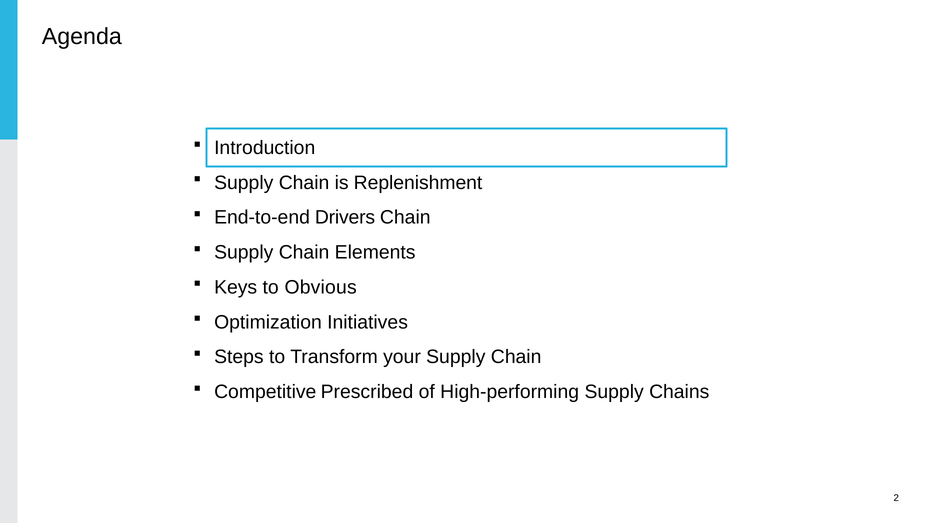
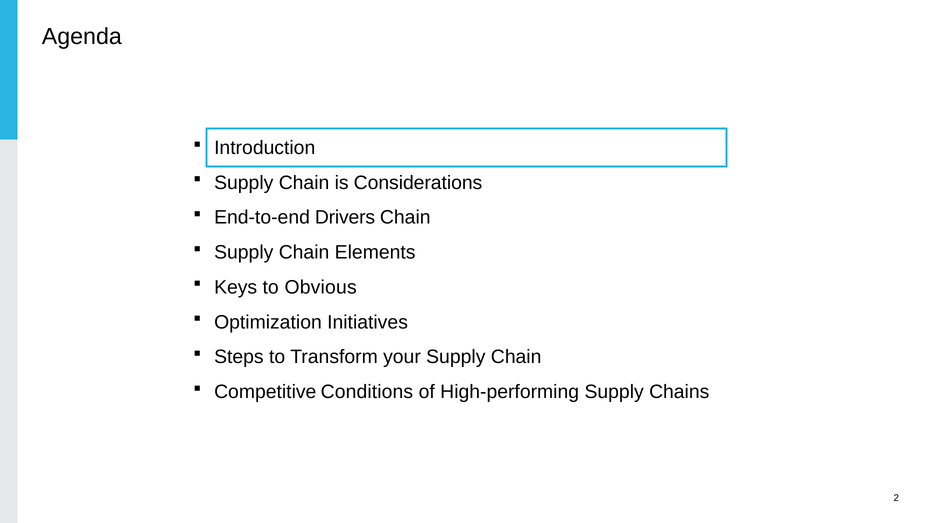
Replenishment: Replenishment -> Considerations (418, 182)
Prescribed: Prescribed -> Conditions (367, 392)
